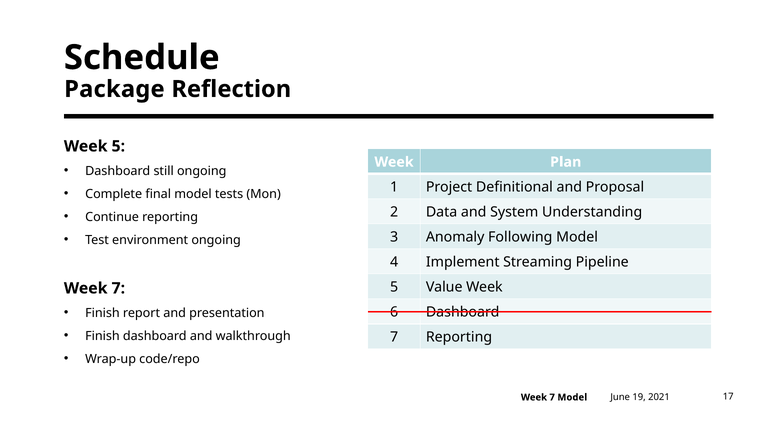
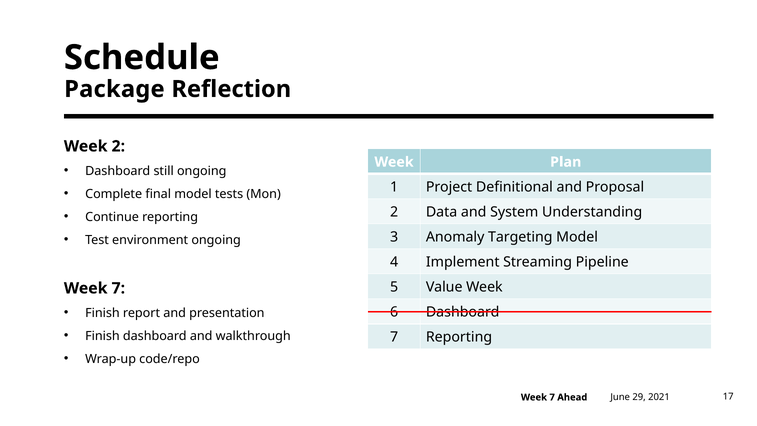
Week 5: 5 -> 2 (118, 146)
Following: Following -> Targeting (520, 237)
19: 19 -> 29 (639, 397)
7 Model: Model -> Ahead (572, 397)
